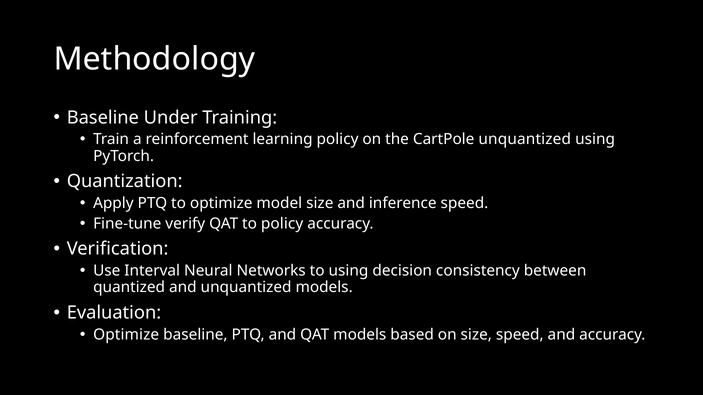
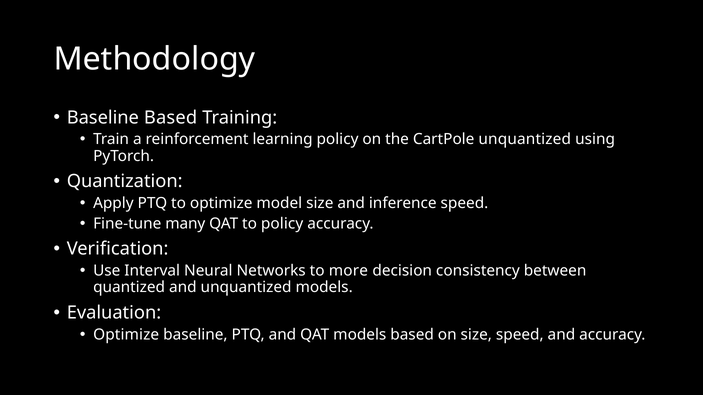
Baseline Under: Under -> Based (171, 118)
verify: verify -> many (185, 224)
to using: using -> more (348, 271)
